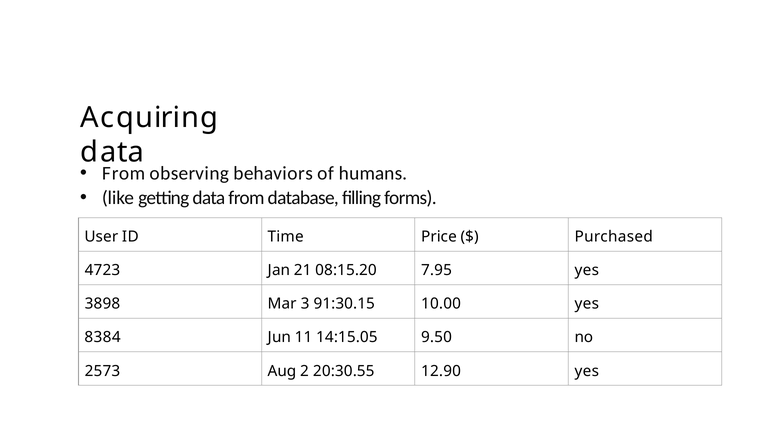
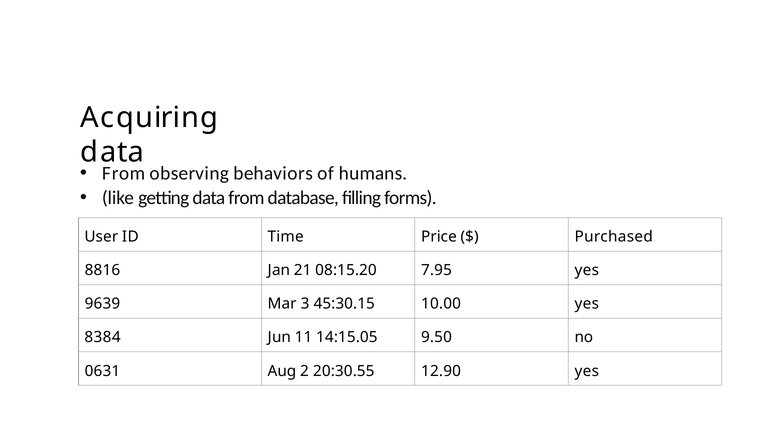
4723: 4723 -> 8816 (102, 270)
3898: 3898 -> 9639 (102, 304)
91:30.15: 91:30.15 -> 45:30.15 (344, 304)
2573: 2573 -> 0631 (102, 371)
